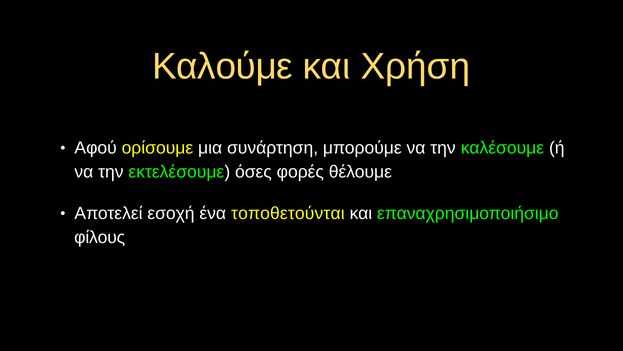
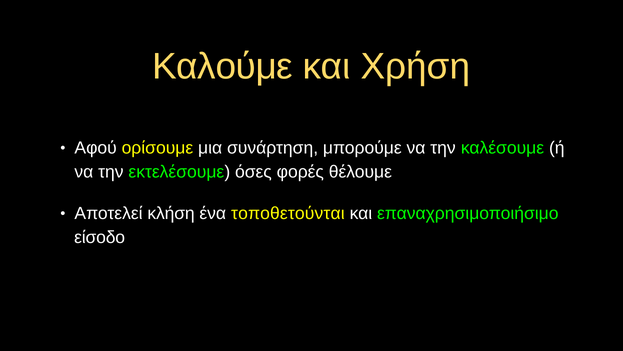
εσοχή: εσοχή -> κλήση (171, 213)
φίλους: φίλους -> είσοδο (100, 237)
